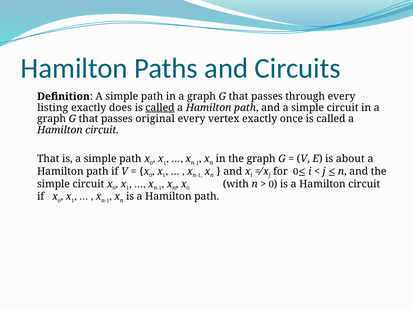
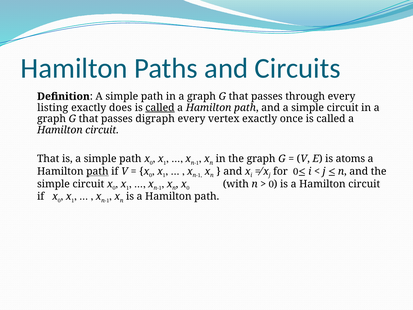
original: original -> digraph (155, 119)
about: about -> atoms (350, 159)
path underline: none -> present (97, 171)
